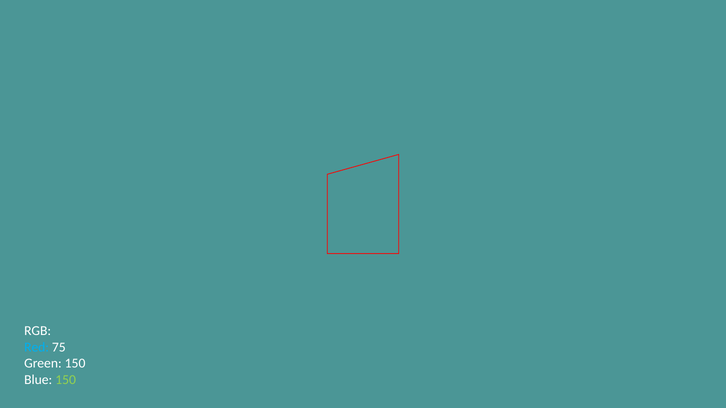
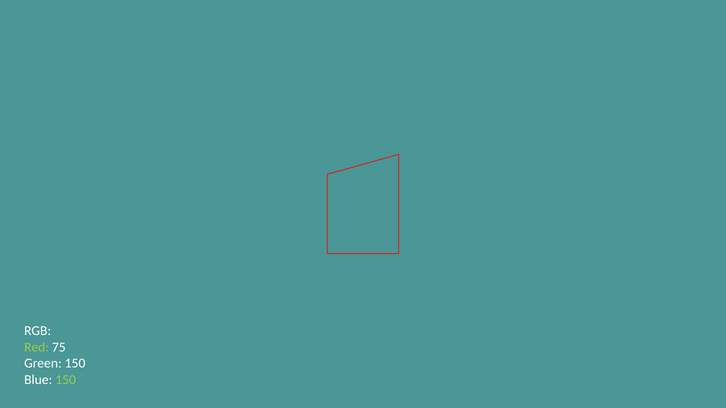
Red colour: light blue -> light green (37, 347)
